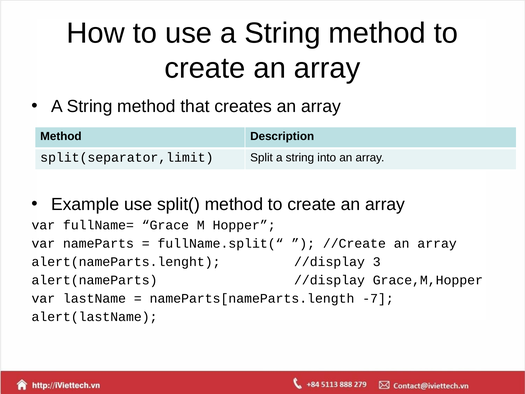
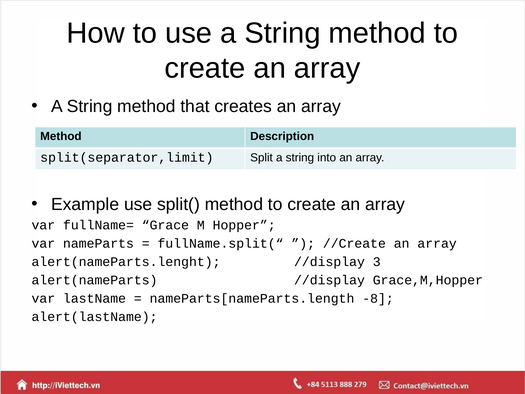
-7: -7 -> -8 (378, 298)
